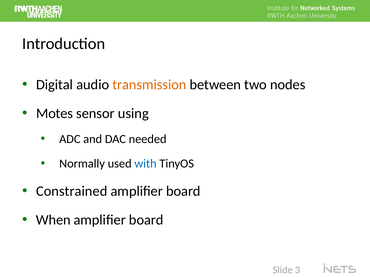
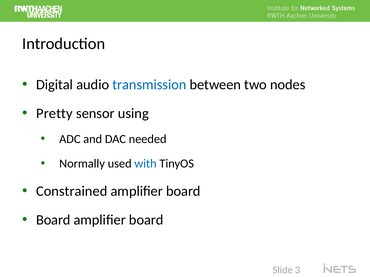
transmission colour: orange -> blue (149, 85)
Motes: Motes -> Pretty (54, 114)
When: When -> Board (53, 220)
